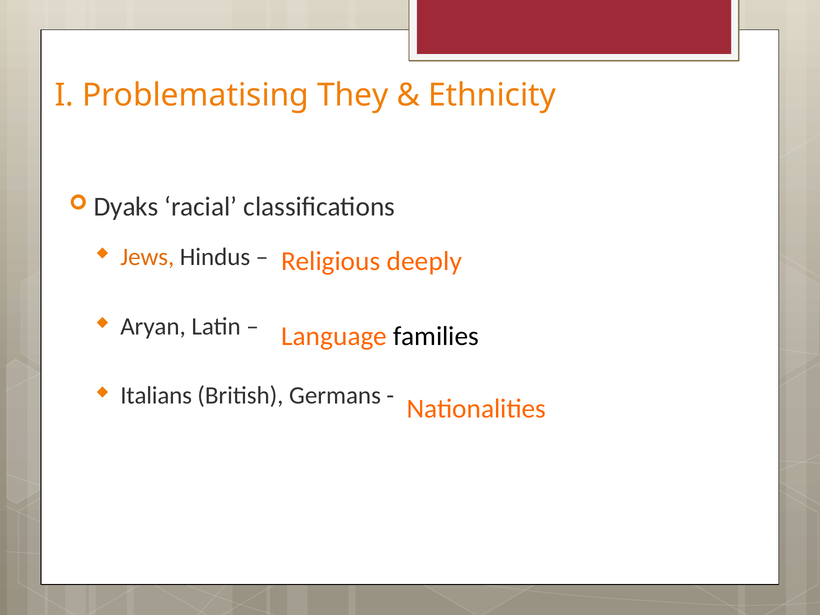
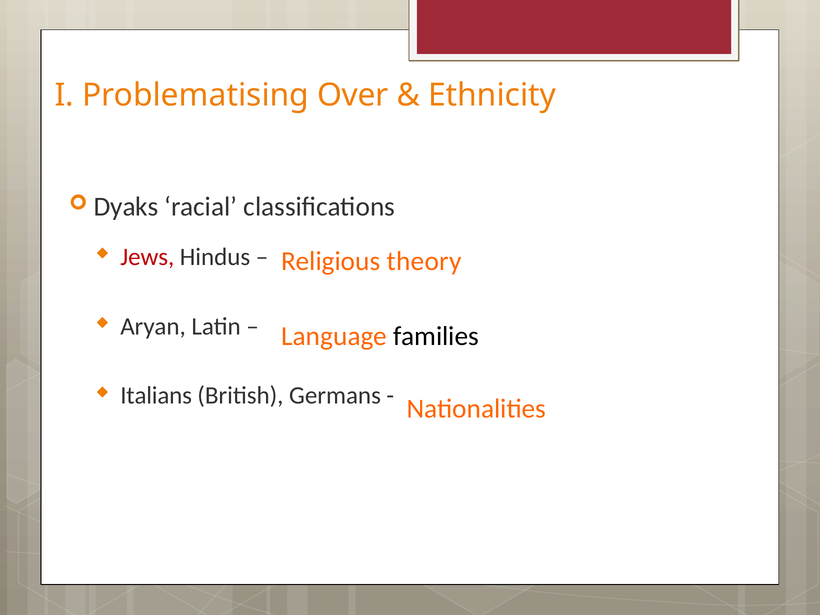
They: They -> Over (353, 95)
Jews colour: orange -> red (147, 257)
deeply: deeply -> theory (424, 261)
